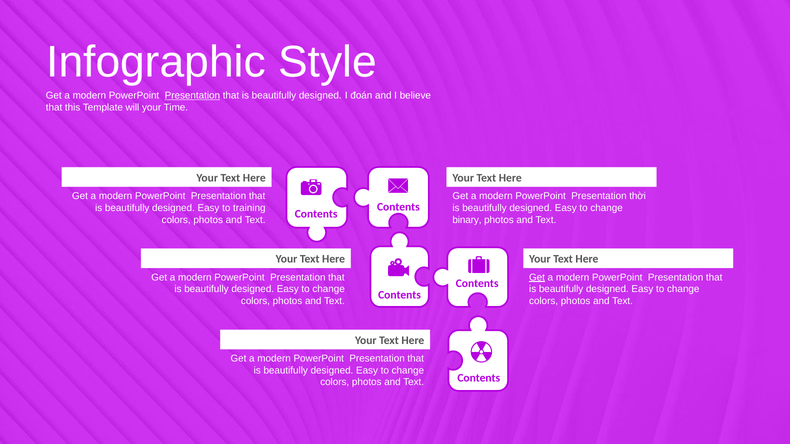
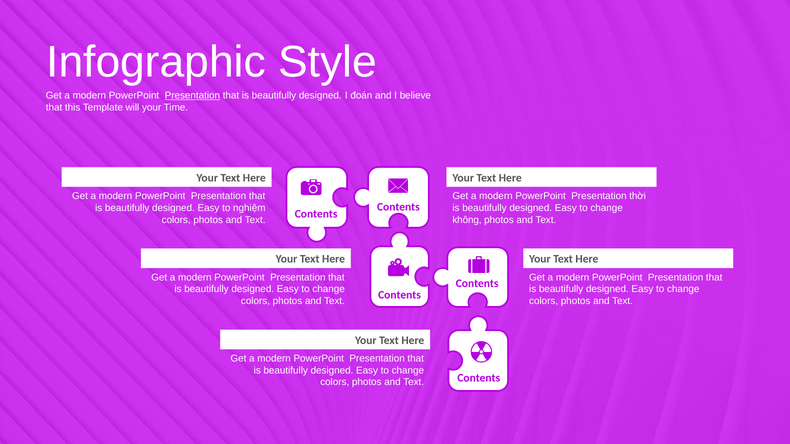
training: training -> nghiệm (249, 208)
binary: binary -> không (467, 220)
Get underline: present -> none (537, 278)
